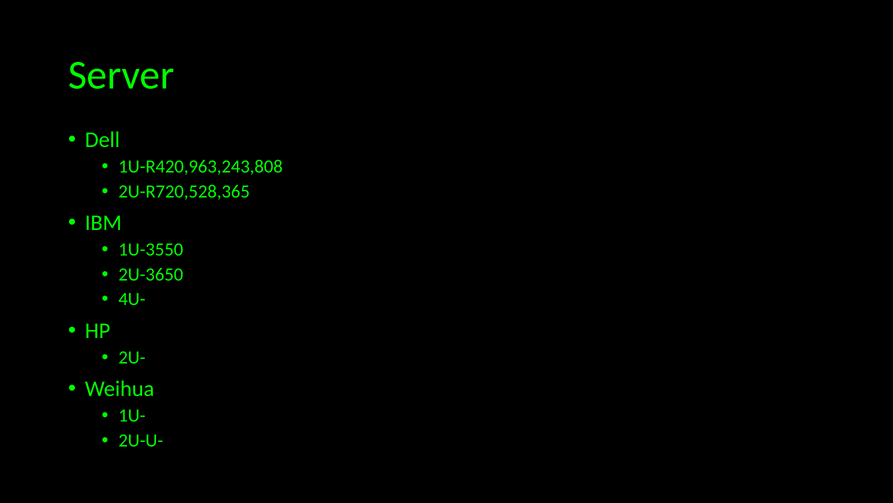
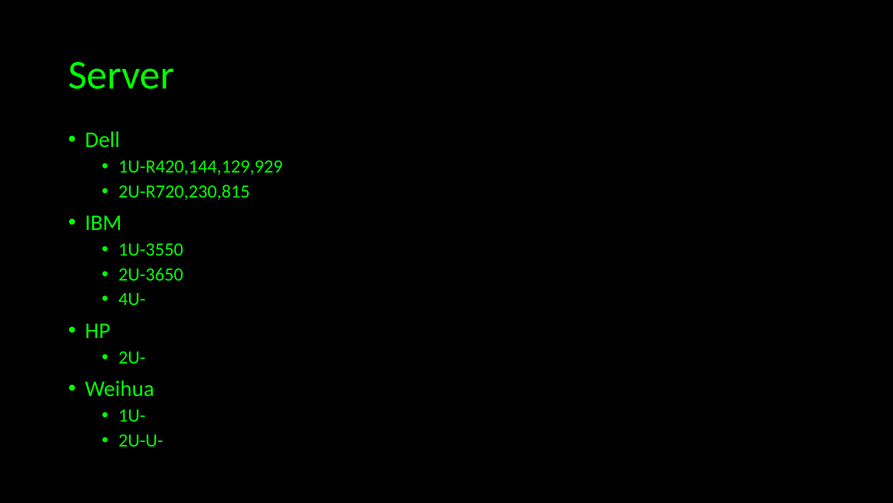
1U-R420,963,243,808: 1U-R420,963,243,808 -> 1U-R420,144,129,929 (201, 167)
2U-R720,528,365: 2U-R720,528,365 -> 2U-R720,230,815 (184, 191)
